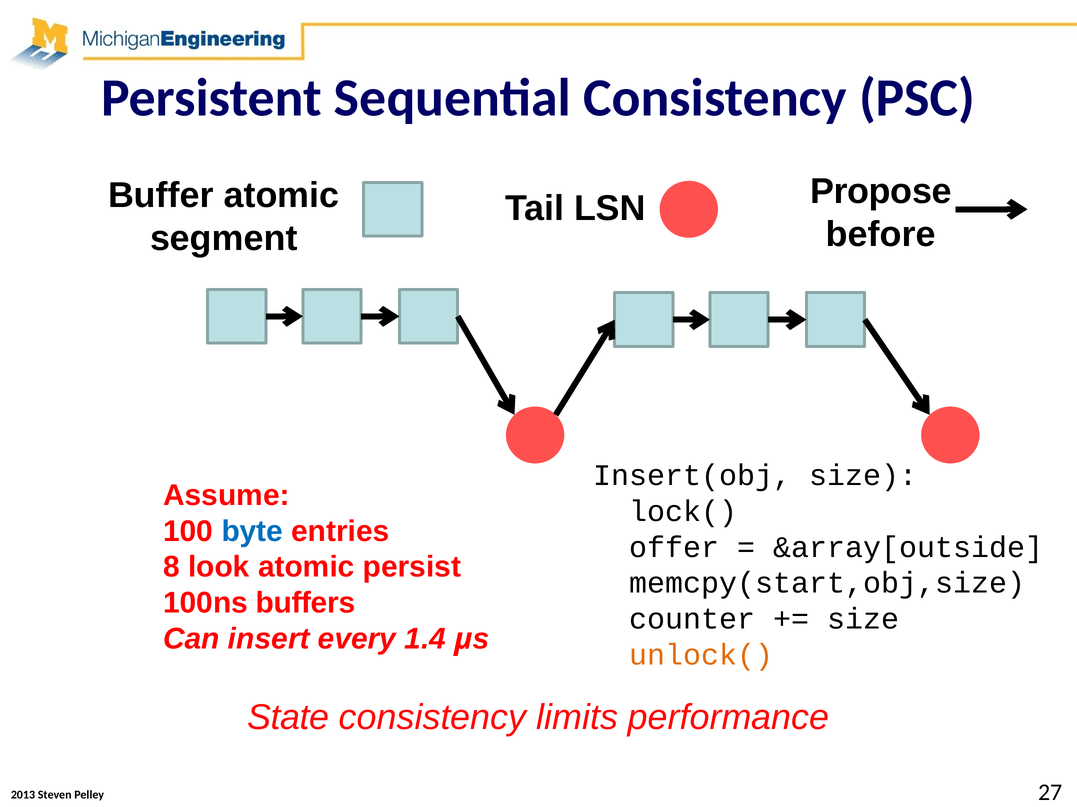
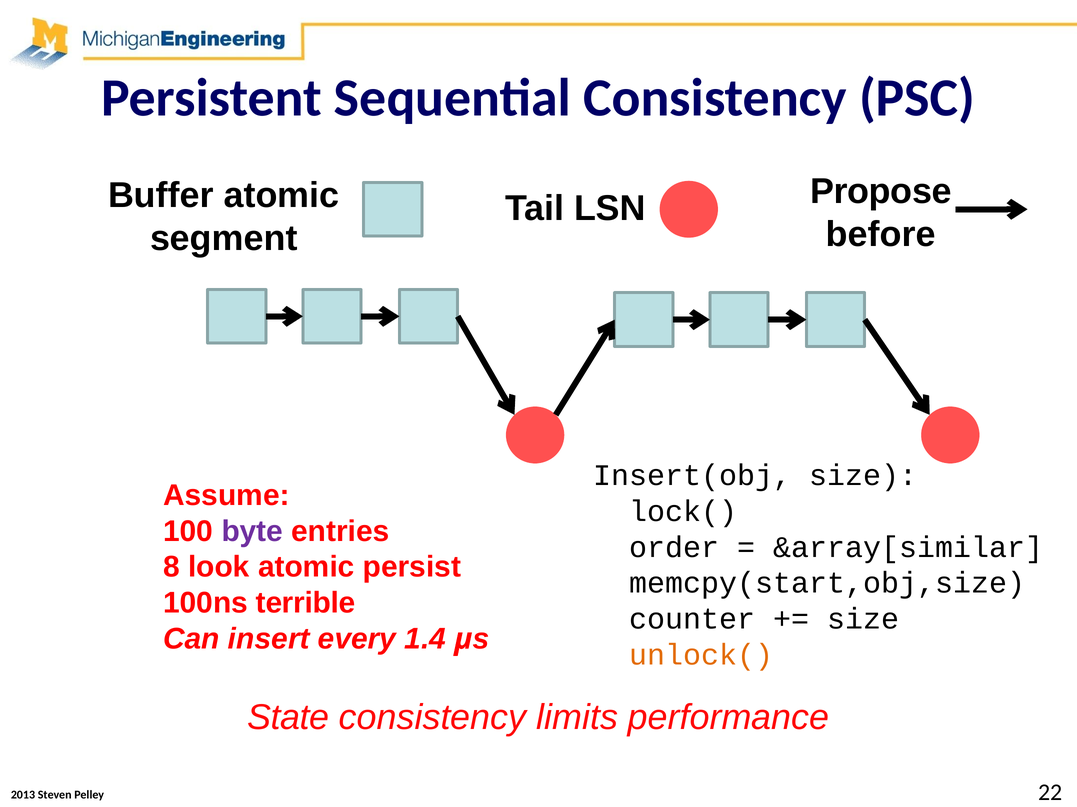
byte colour: blue -> purple (252, 532)
offer: offer -> order (674, 548)
&array[outside: &array[outside -> &array[similar (908, 548)
buffers: buffers -> terrible (306, 604)
27: 27 -> 22 (1050, 793)
